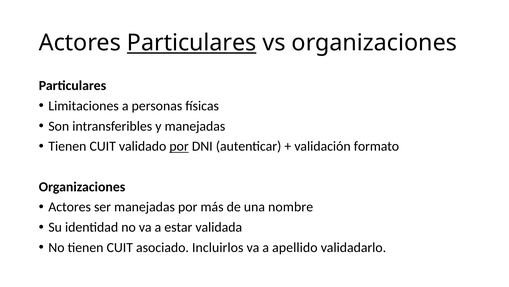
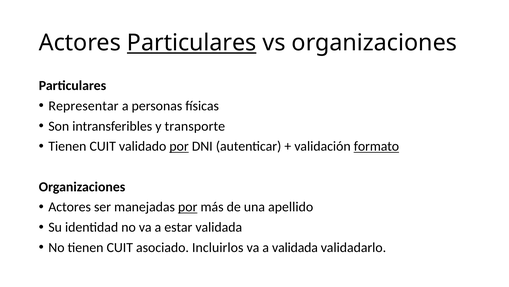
Limitaciones: Limitaciones -> Representar (84, 106)
y manejadas: manejadas -> transporte (195, 126)
formato underline: none -> present (376, 146)
por underline: none -> present (188, 207)
nombre: nombre -> apellido (291, 207)
a apellido: apellido -> validada (295, 247)
